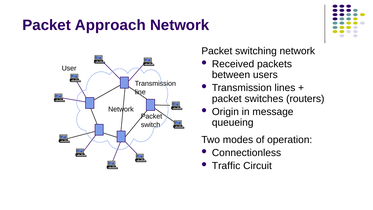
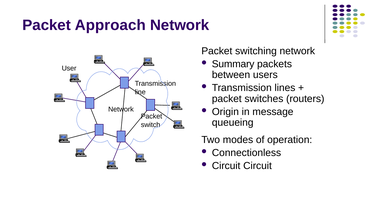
Received: Received -> Summary (233, 64)
Traffic: Traffic -> Circuit (226, 166)
